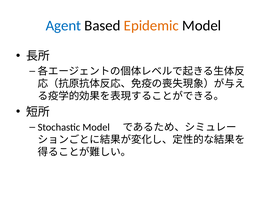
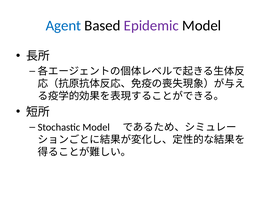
Epidemic colour: orange -> purple (151, 26)
